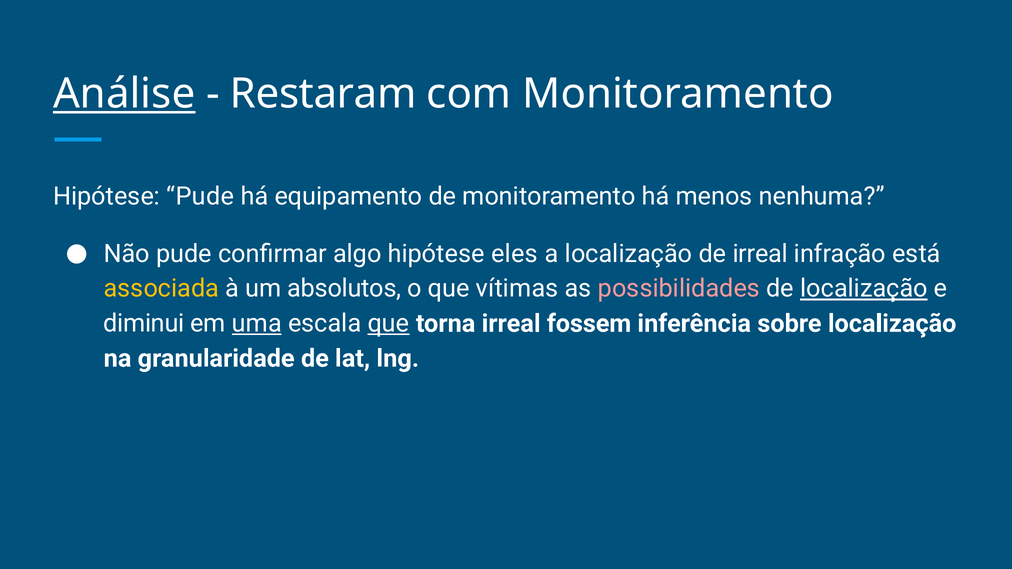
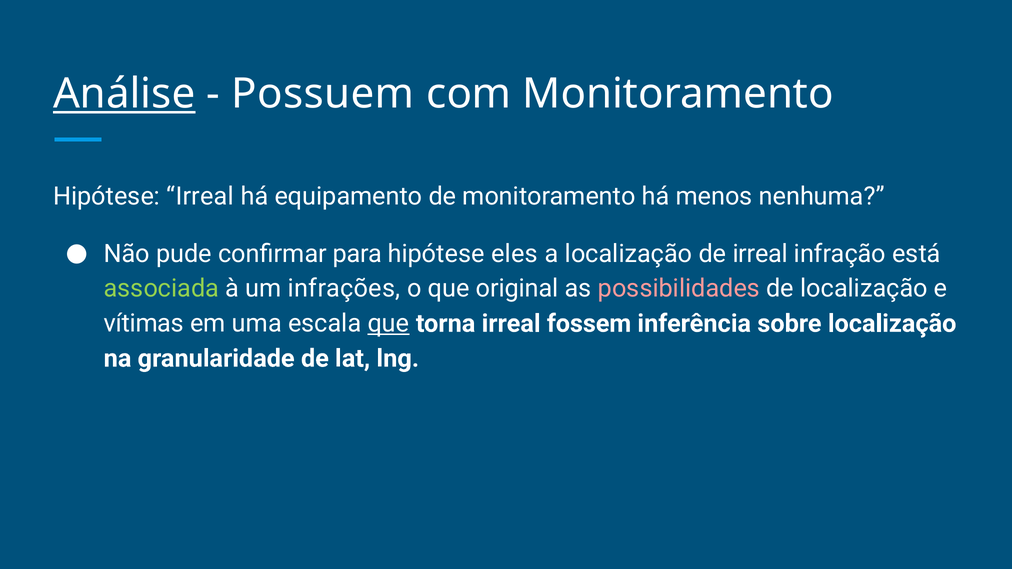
Restaram: Restaram -> Possuem (323, 94)
Hipótese Pude: Pude -> Irreal (200, 196)
algo: algo -> para (357, 254)
associada colour: yellow -> light green (161, 289)
absolutos: absolutos -> infrações (344, 289)
vítimas: vítimas -> original (517, 289)
localização underline: present -> none (864, 289)
diminui: diminui -> vítimas (144, 324)
uma underline: present -> none (257, 324)
